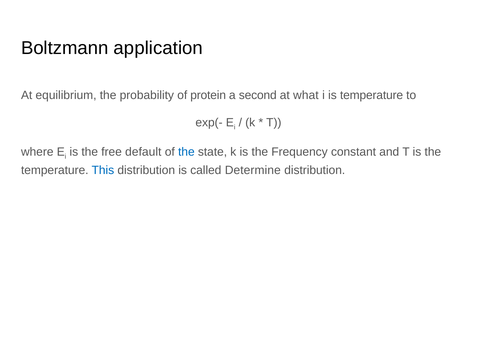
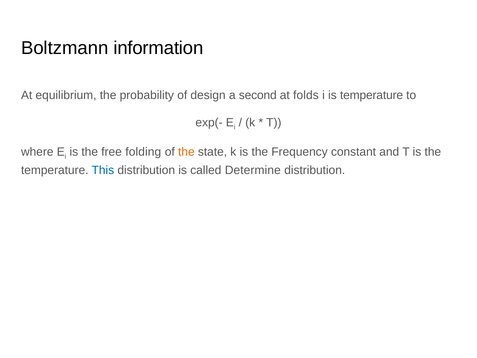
application: application -> information (158, 48)
protein: protein -> design (208, 95)
what: what -> folds (306, 95)
default: default -> folding (143, 152)
the colour: blue -> orange (186, 152)
